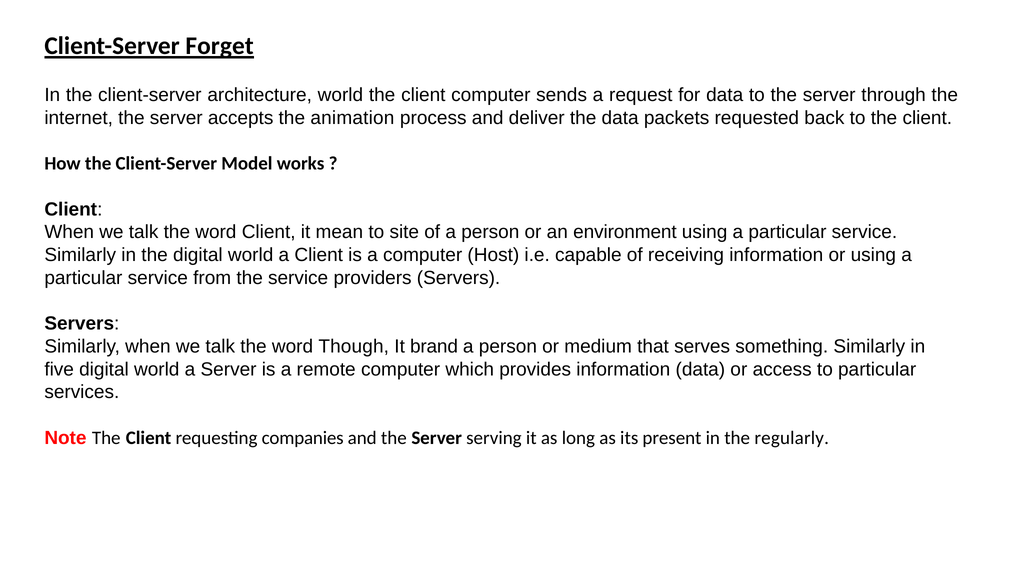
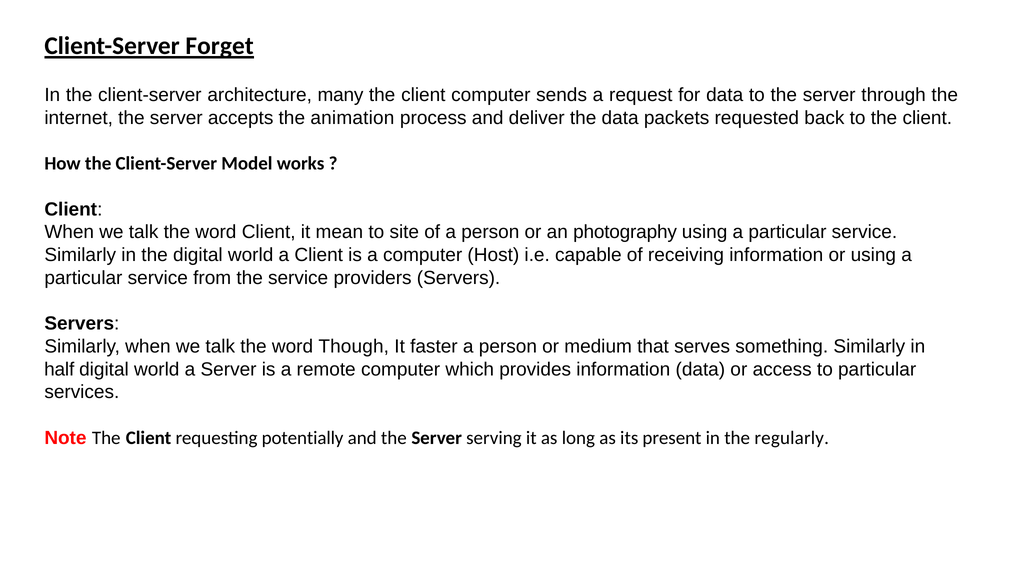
architecture world: world -> many (341, 95)
environment: environment -> photography (625, 232)
brand: brand -> faster (434, 346)
five: five -> half (59, 369)
companies: companies -> potentially (303, 437)
